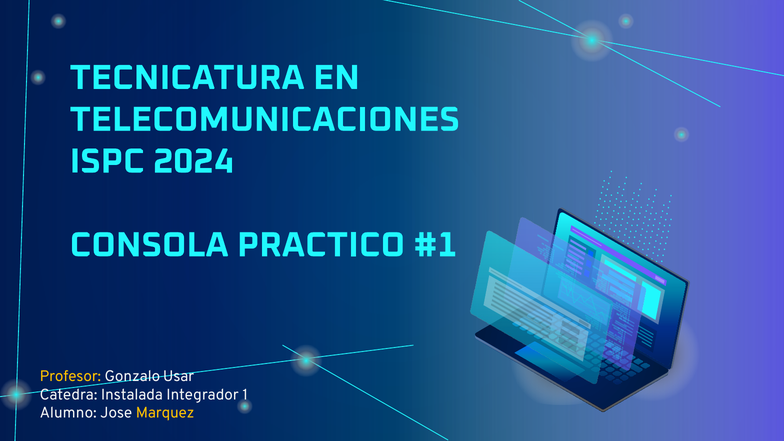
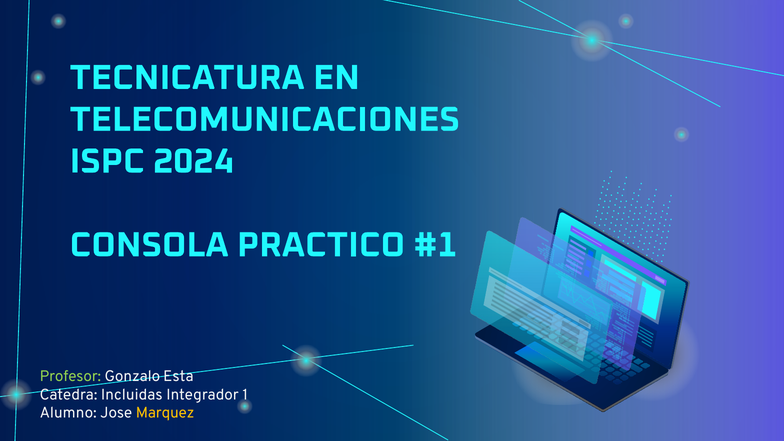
Profesor colour: yellow -> light green (70, 376)
Usar: Usar -> Esta (178, 376)
Instalada: Instalada -> Incluidas (132, 395)
